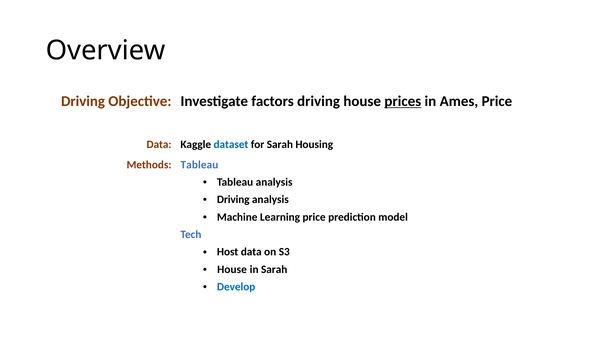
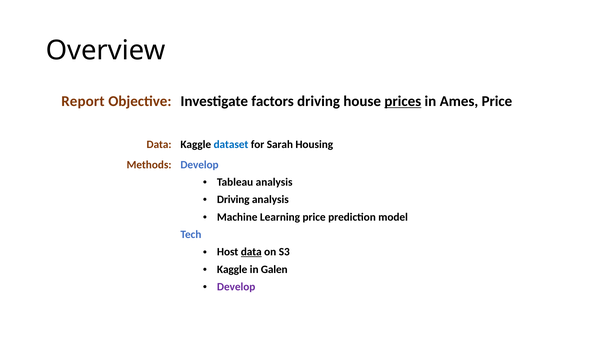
Driving: Driving -> Report (83, 101)
Methods Tableau: Tableau -> Develop (200, 165)
data underline: none -> present (251, 252)
House: House -> Kaggle (232, 269)
in Sarah: Sarah -> Galen (274, 269)
Develop colour: blue -> purple (236, 287)
